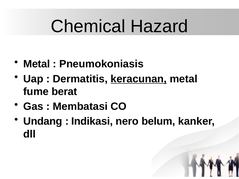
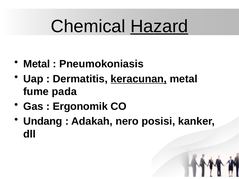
Hazard underline: none -> present (159, 26)
berat: berat -> pada (64, 92)
Membatasi: Membatasi -> Ergonomik (80, 107)
Indikasi: Indikasi -> Adakah (92, 121)
belum: belum -> posisi (158, 121)
